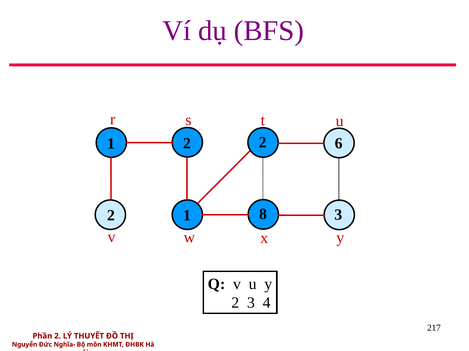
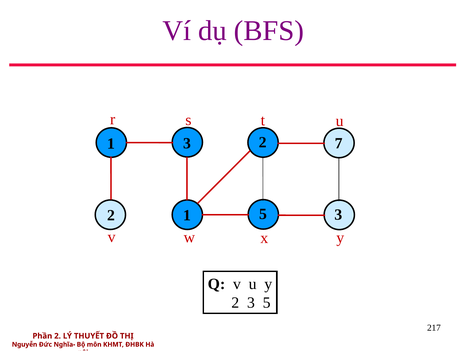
6: 6 -> 7 (339, 144)
1 2: 2 -> 3 (187, 144)
1 8: 8 -> 5 (263, 215)
3 4: 4 -> 5 (267, 303)
